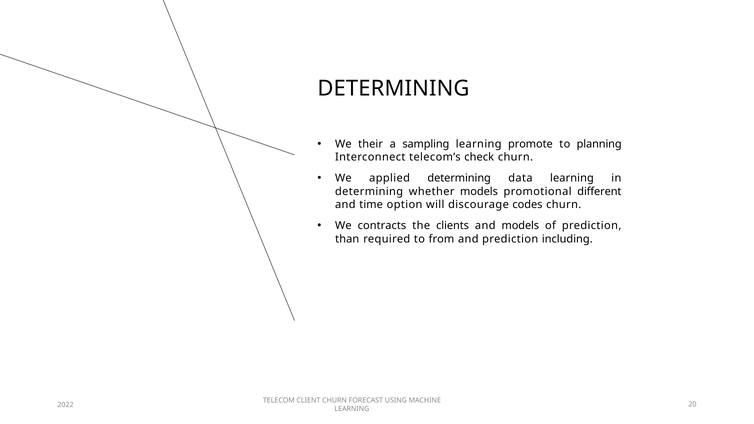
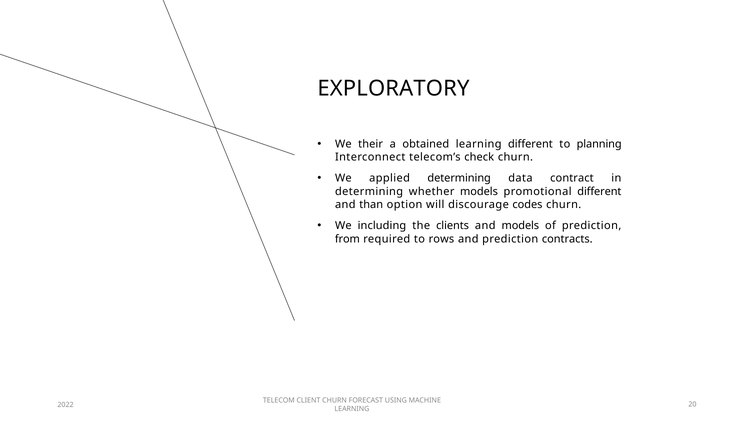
DETERMINING: DETERMINING -> EXPLORATORY (393, 89)
sampling: sampling -> obtained (426, 144)
learning promote: promote -> different (530, 144)
data learning: learning -> contract (572, 178)
time: time -> than (371, 205)
contracts: contracts -> including (382, 226)
than: than -> from (347, 239)
from: from -> rows (441, 239)
including: including -> contracts (567, 239)
